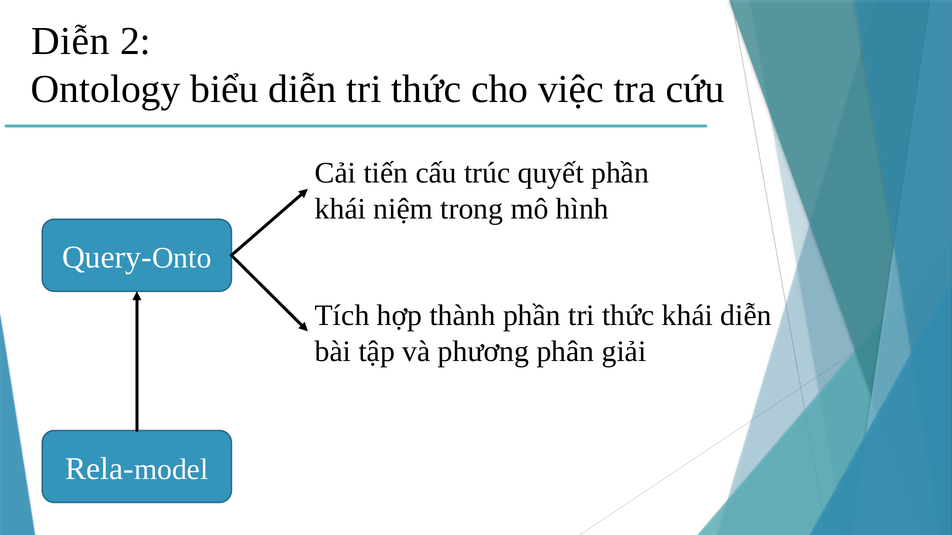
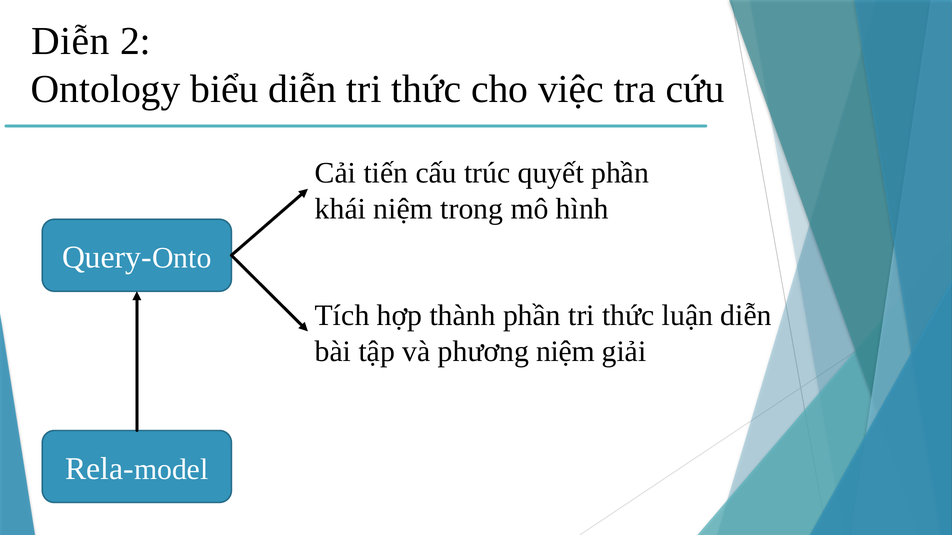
thức khái: khái -> luận (687, 316)
phương phân: phân -> niệm (566, 352)
